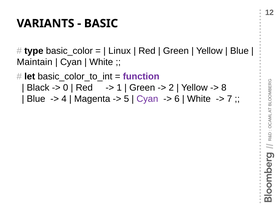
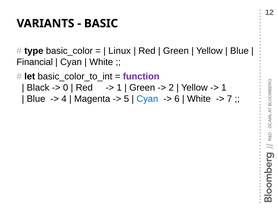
Maintain: Maintain -> Financial (35, 62)
8: 8 -> 1 (224, 87)
Cyan colour: purple -> blue (147, 99)
